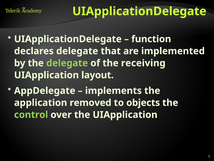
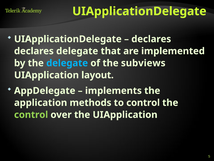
function: function -> declares (151, 39)
delegate colour: light green -> light blue (67, 63)
receiving: receiving -> subviews (143, 63)
removed: removed -> methods (90, 102)
to objects: objects -> control (143, 102)
